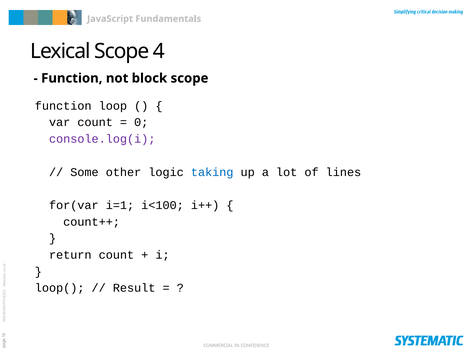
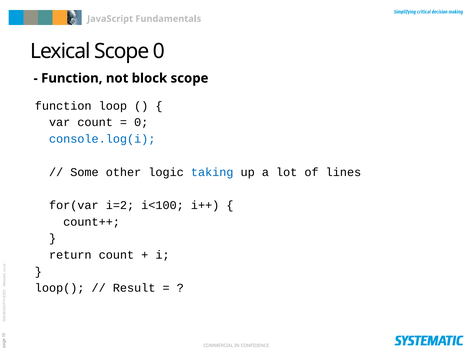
Scope 4: 4 -> 0 (159, 51)
console.log(i colour: purple -> blue (102, 139)
i=1: i=1 -> i=2 (120, 205)
